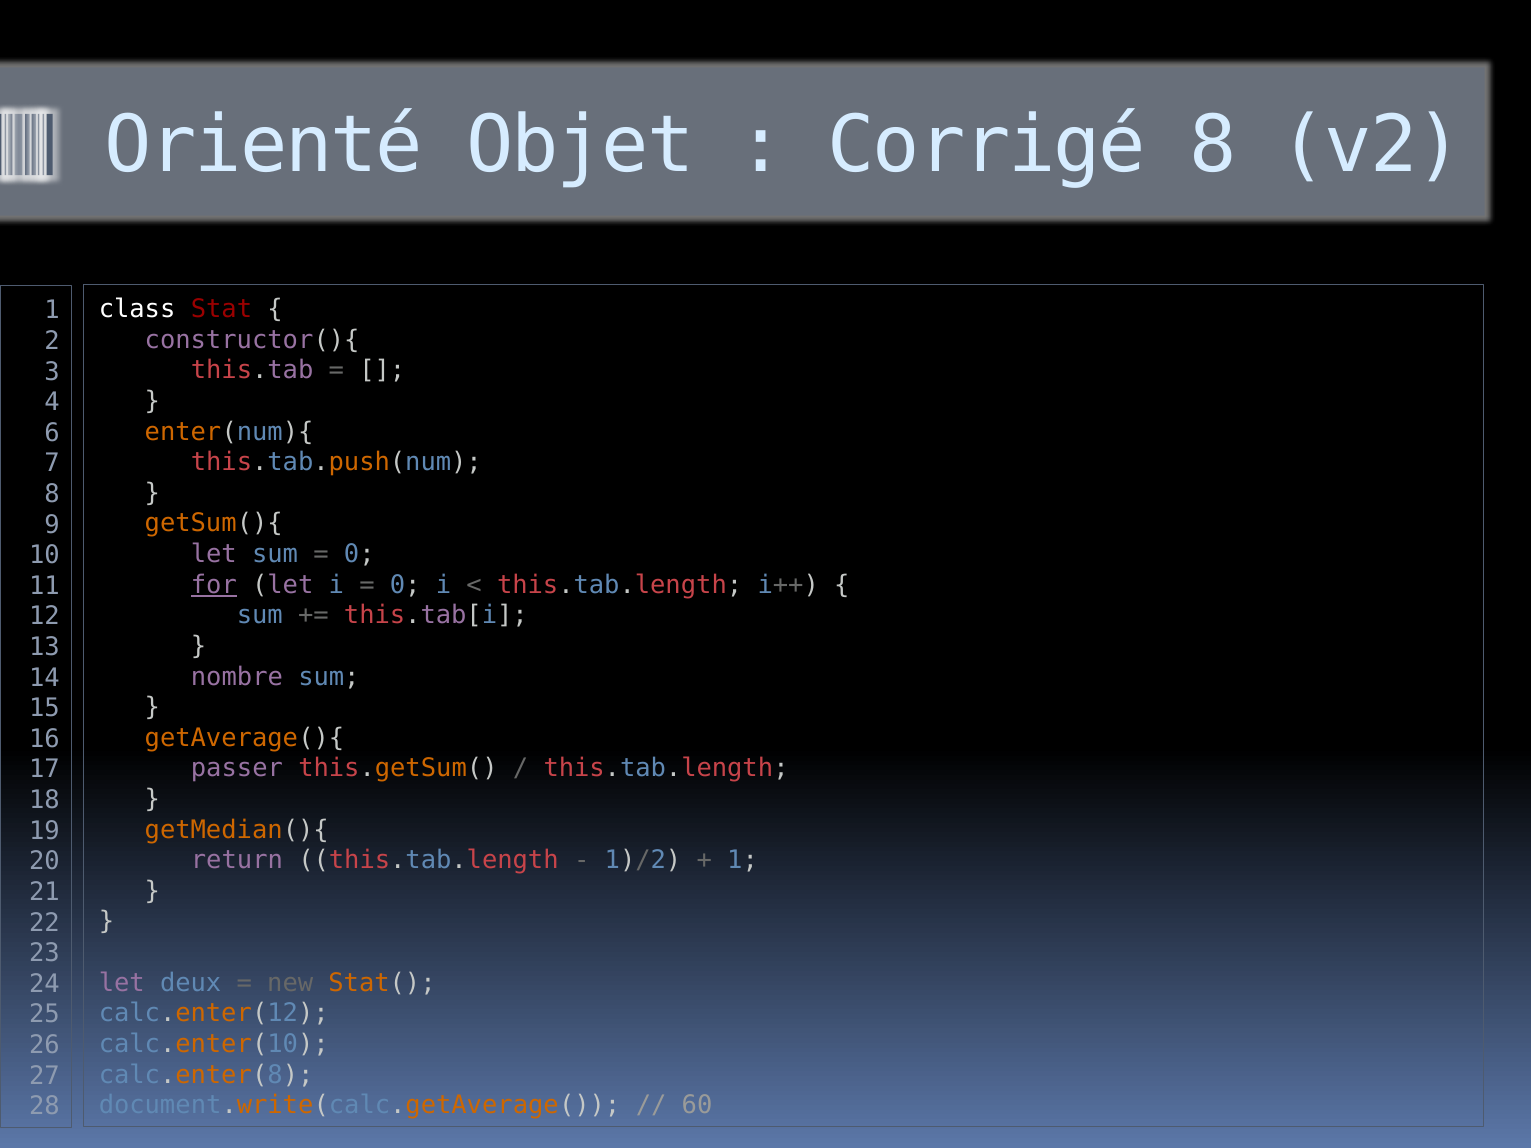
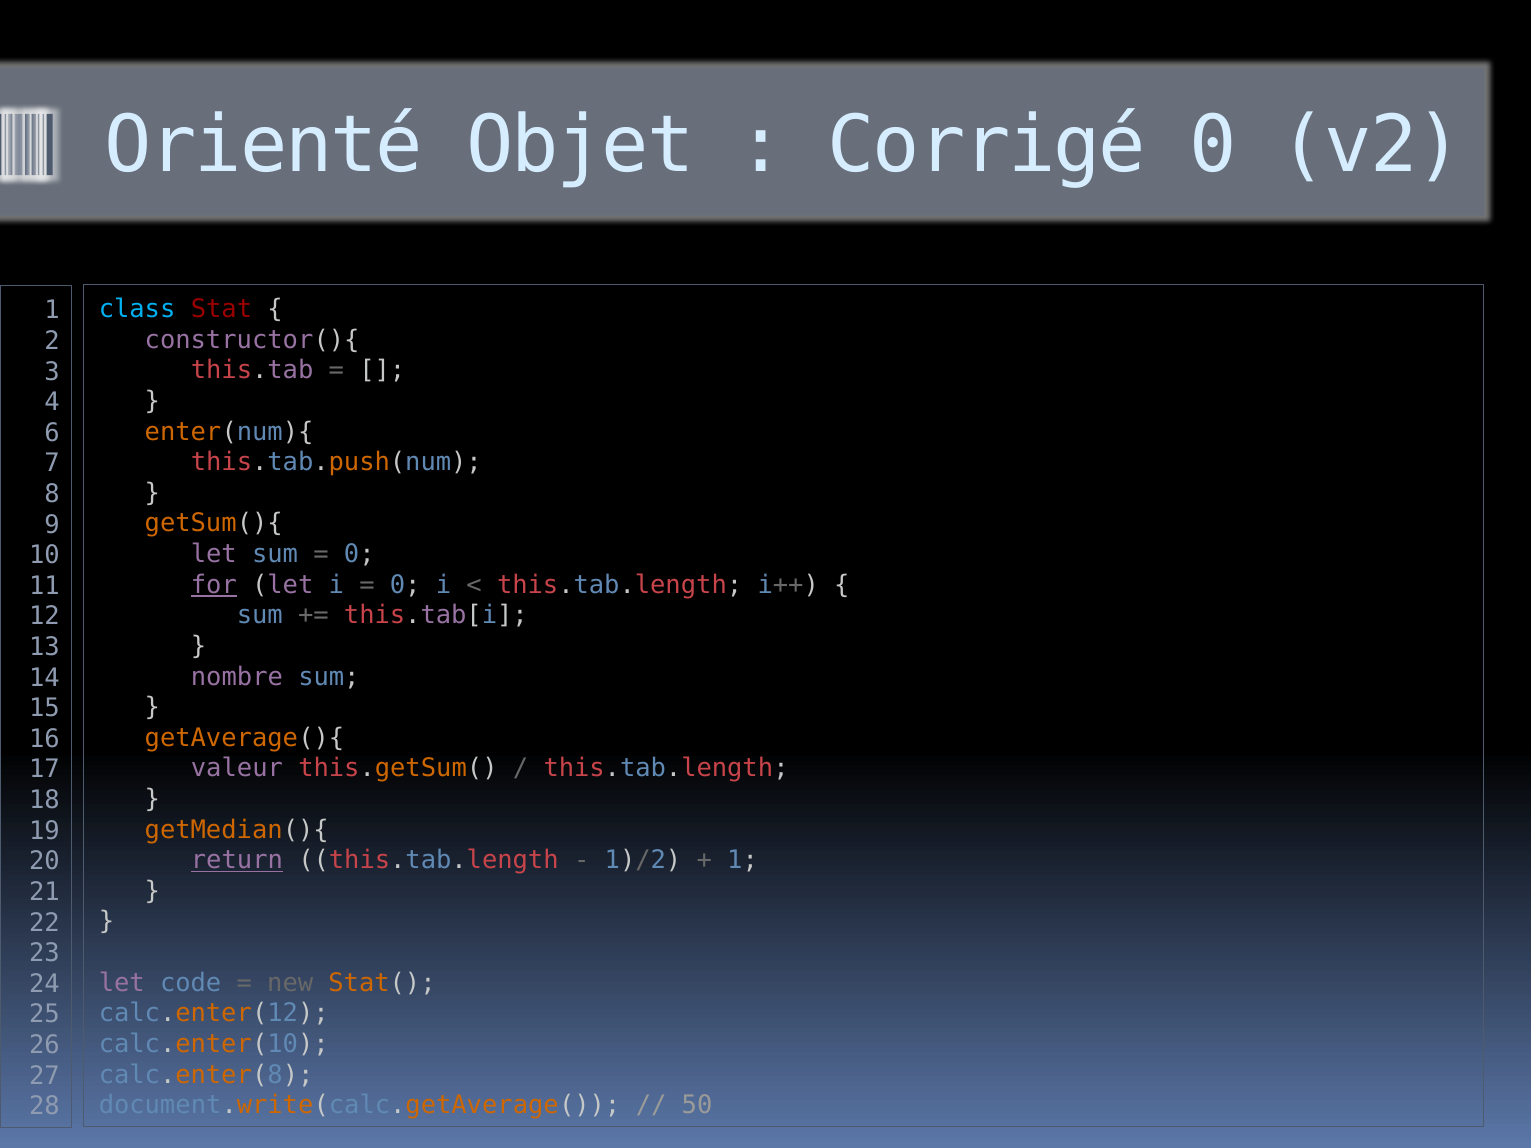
Corrigé 8: 8 -> 0 (1213, 146)
class colour: white -> light blue (137, 309)
passer: passer -> valeur (237, 769)
return underline: none -> present (237, 861)
deux: deux -> code (191, 983)
60: 60 -> 50 (697, 1105)
